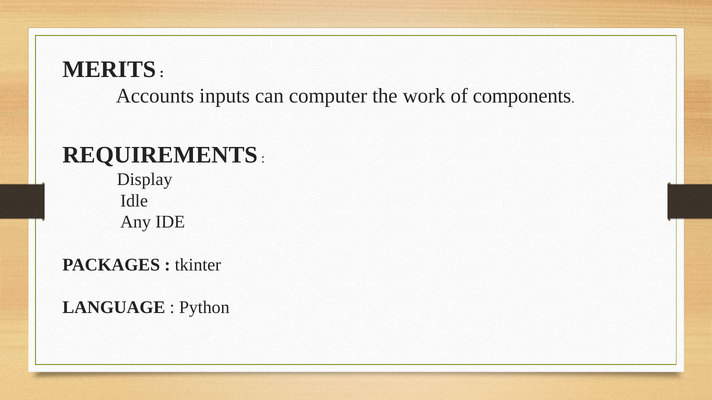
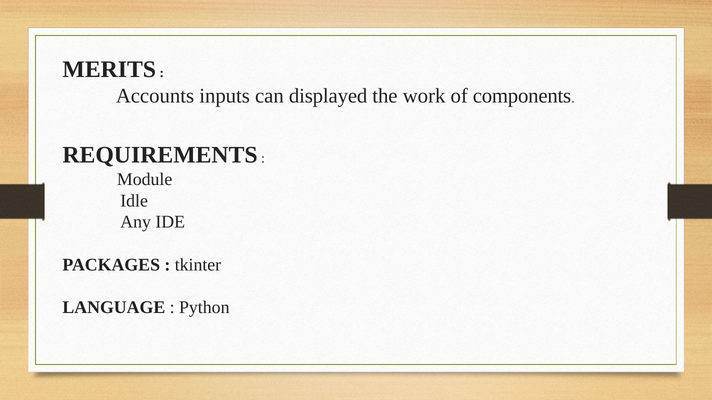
computer: computer -> displayed (328, 96)
Display: Display -> Module (145, 180)
